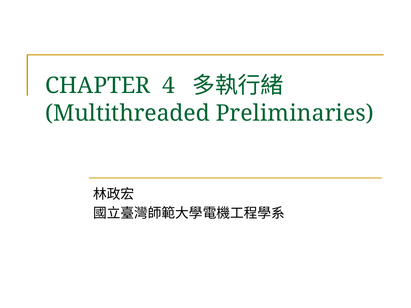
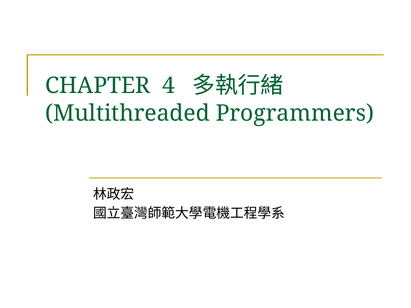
Preliminaries: Preliminaries -> Programmers (295, 113)
